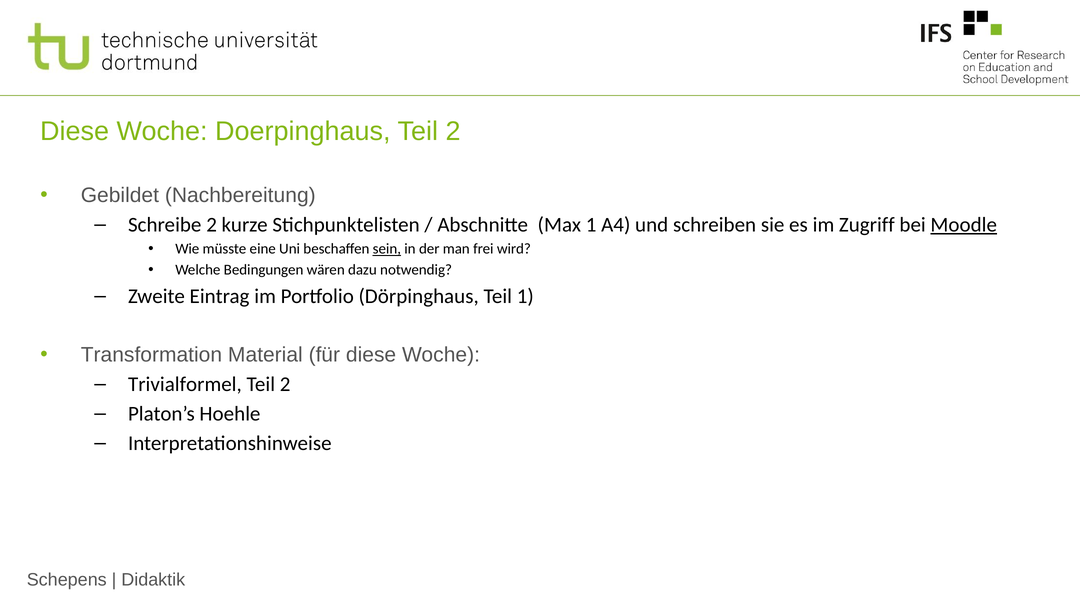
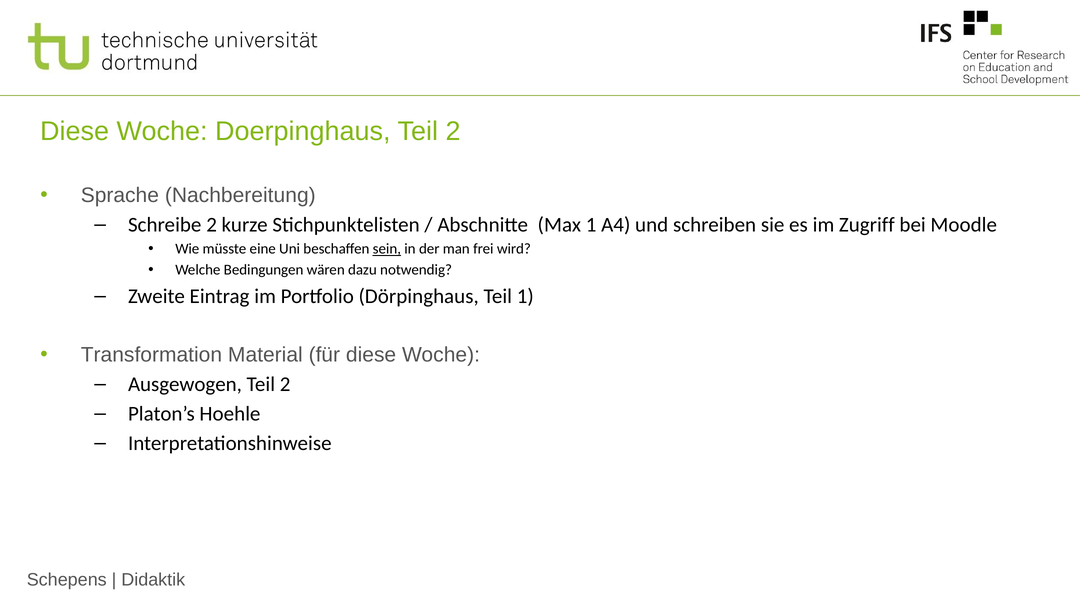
Gebildet: Gebildet -> Sprache (120, 196)
Moodle underline: present -> none (964, 225)
Trivialformel: Trivialformel -> Ausgewogen (185, 385)
